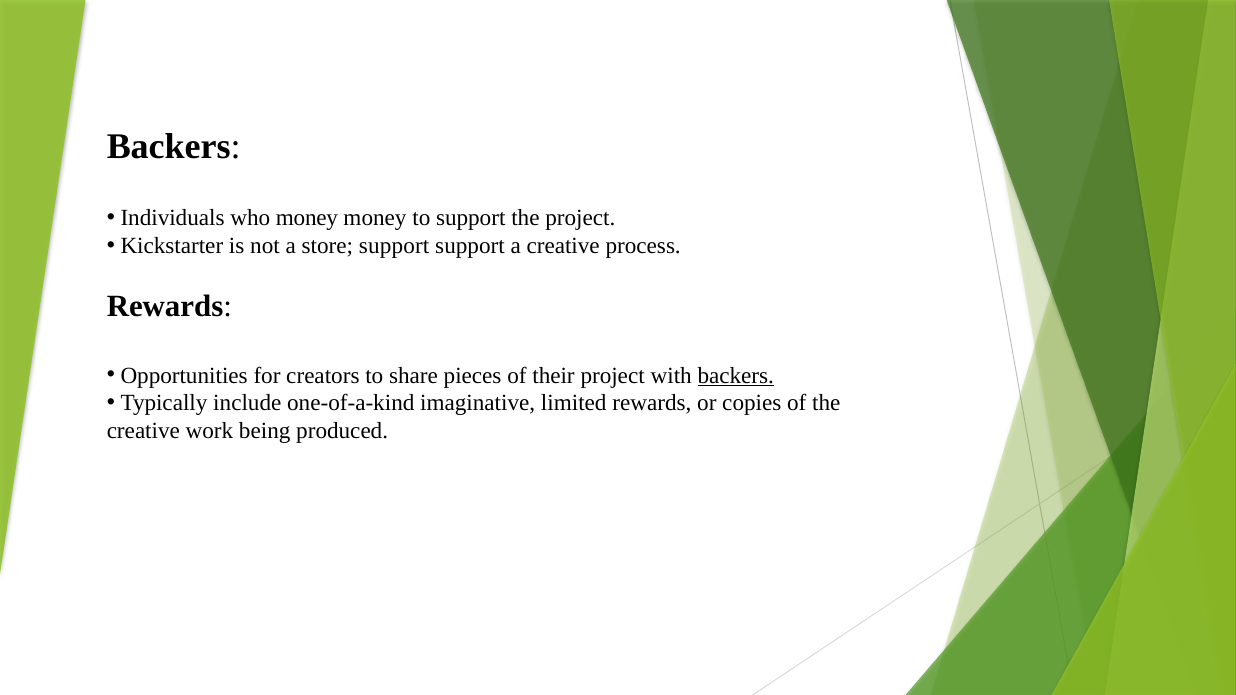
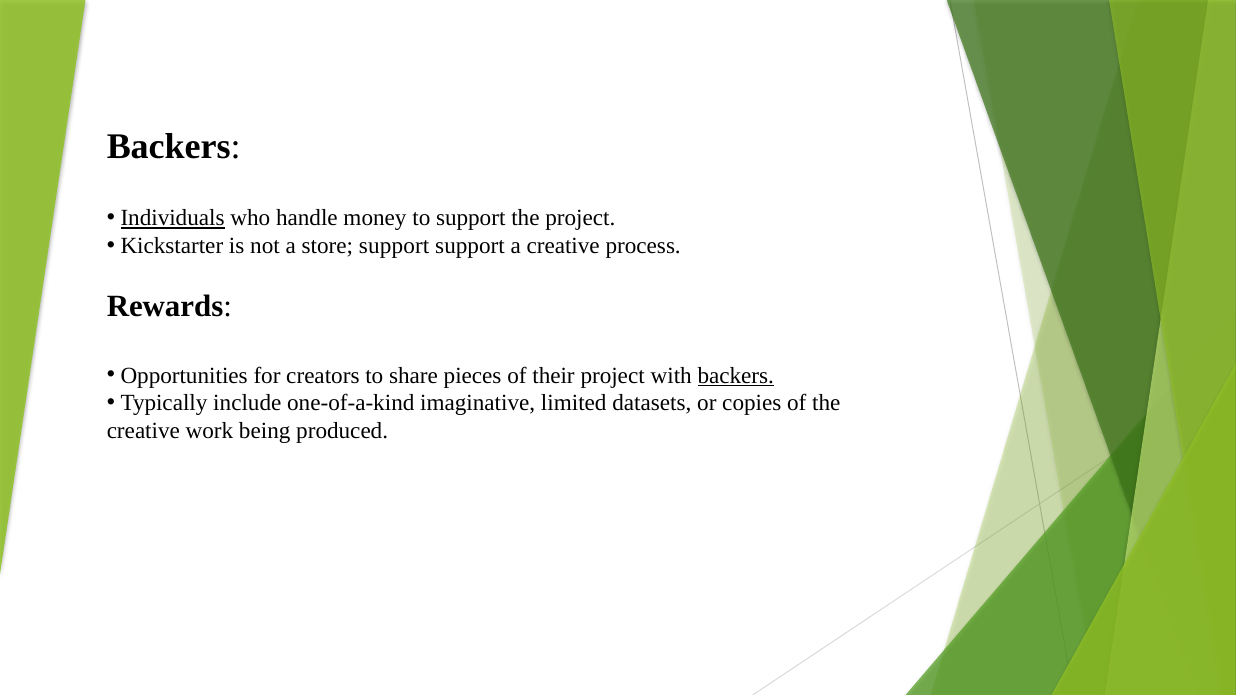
Individuals underline: none -> present (173, 218)
who money: money -> handle (307, 218)
limited rewards: rewards -> datasets (652, 403)
